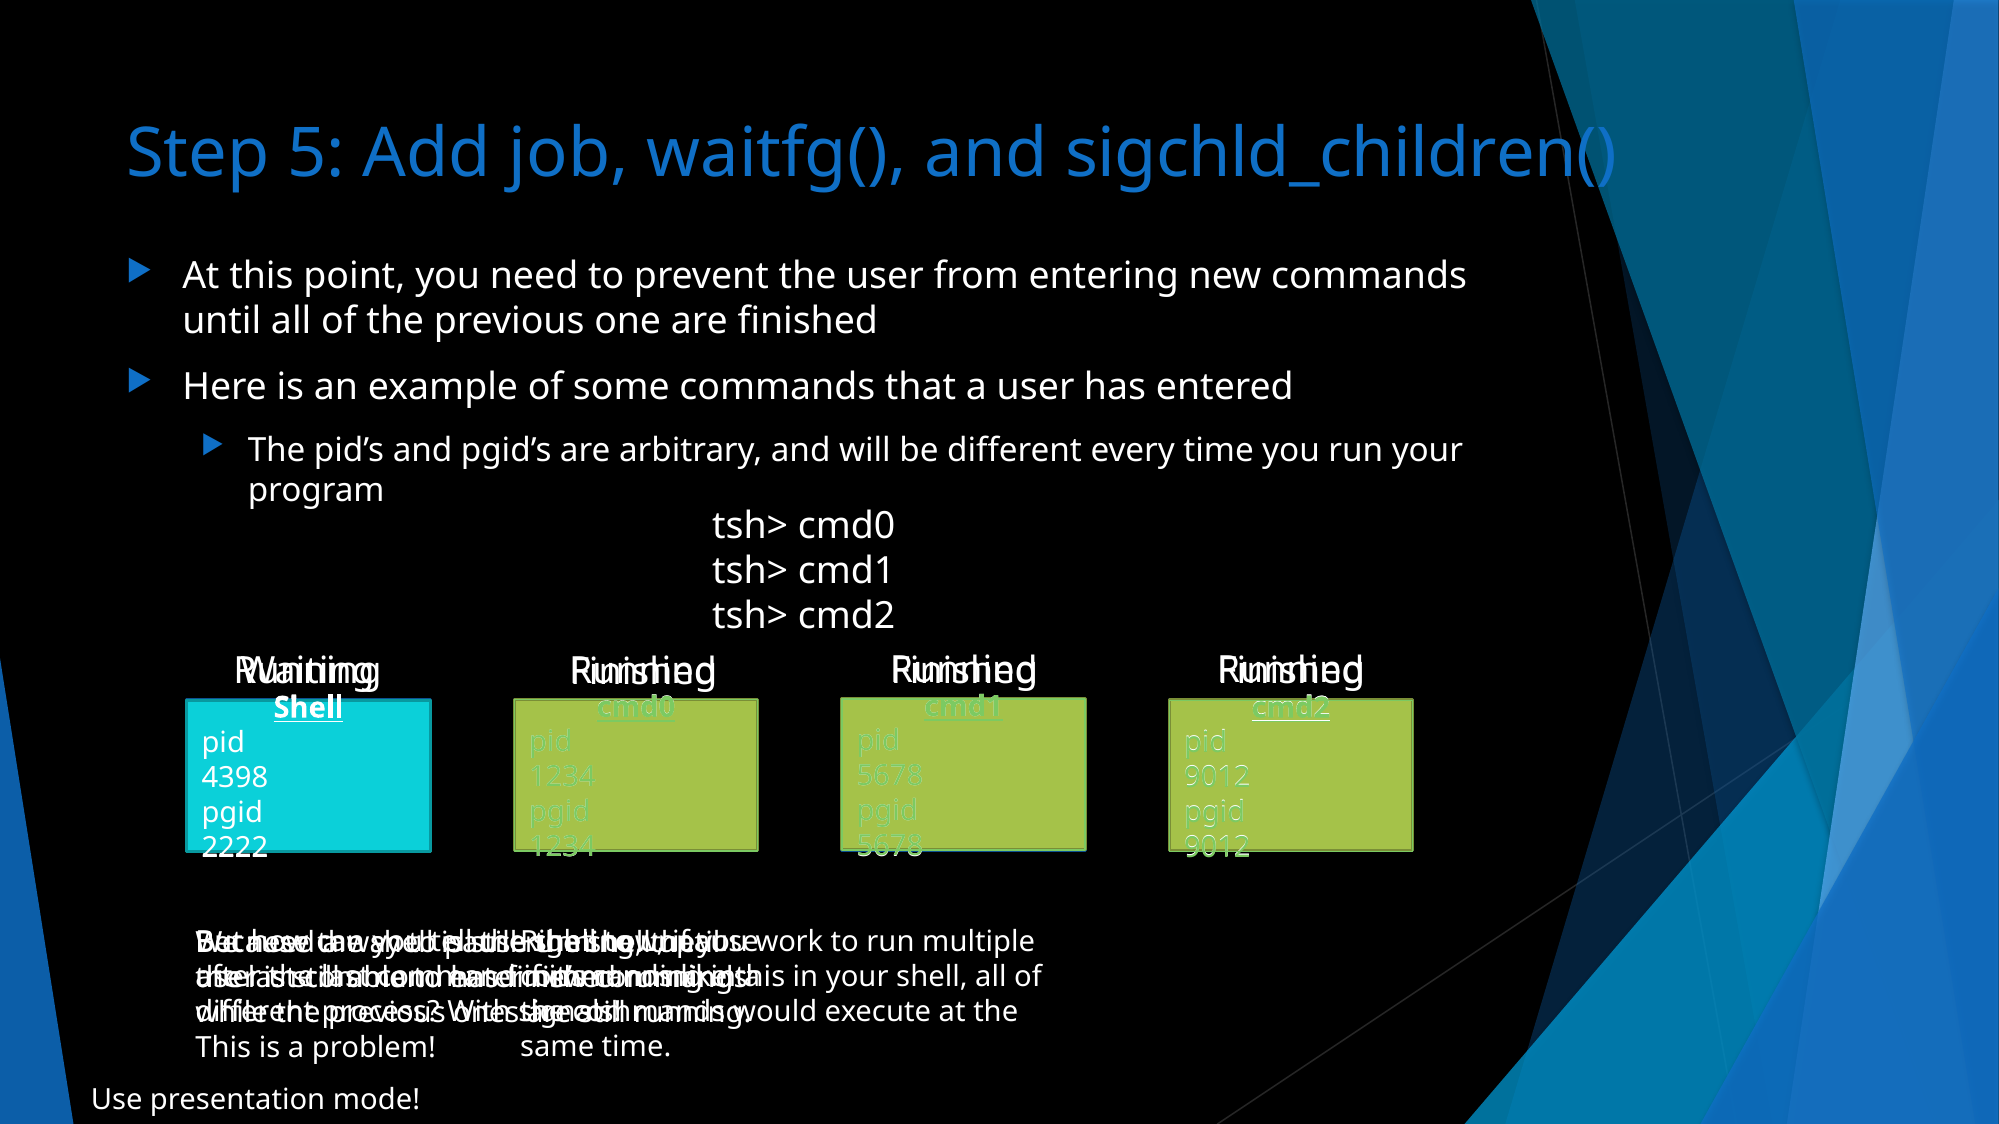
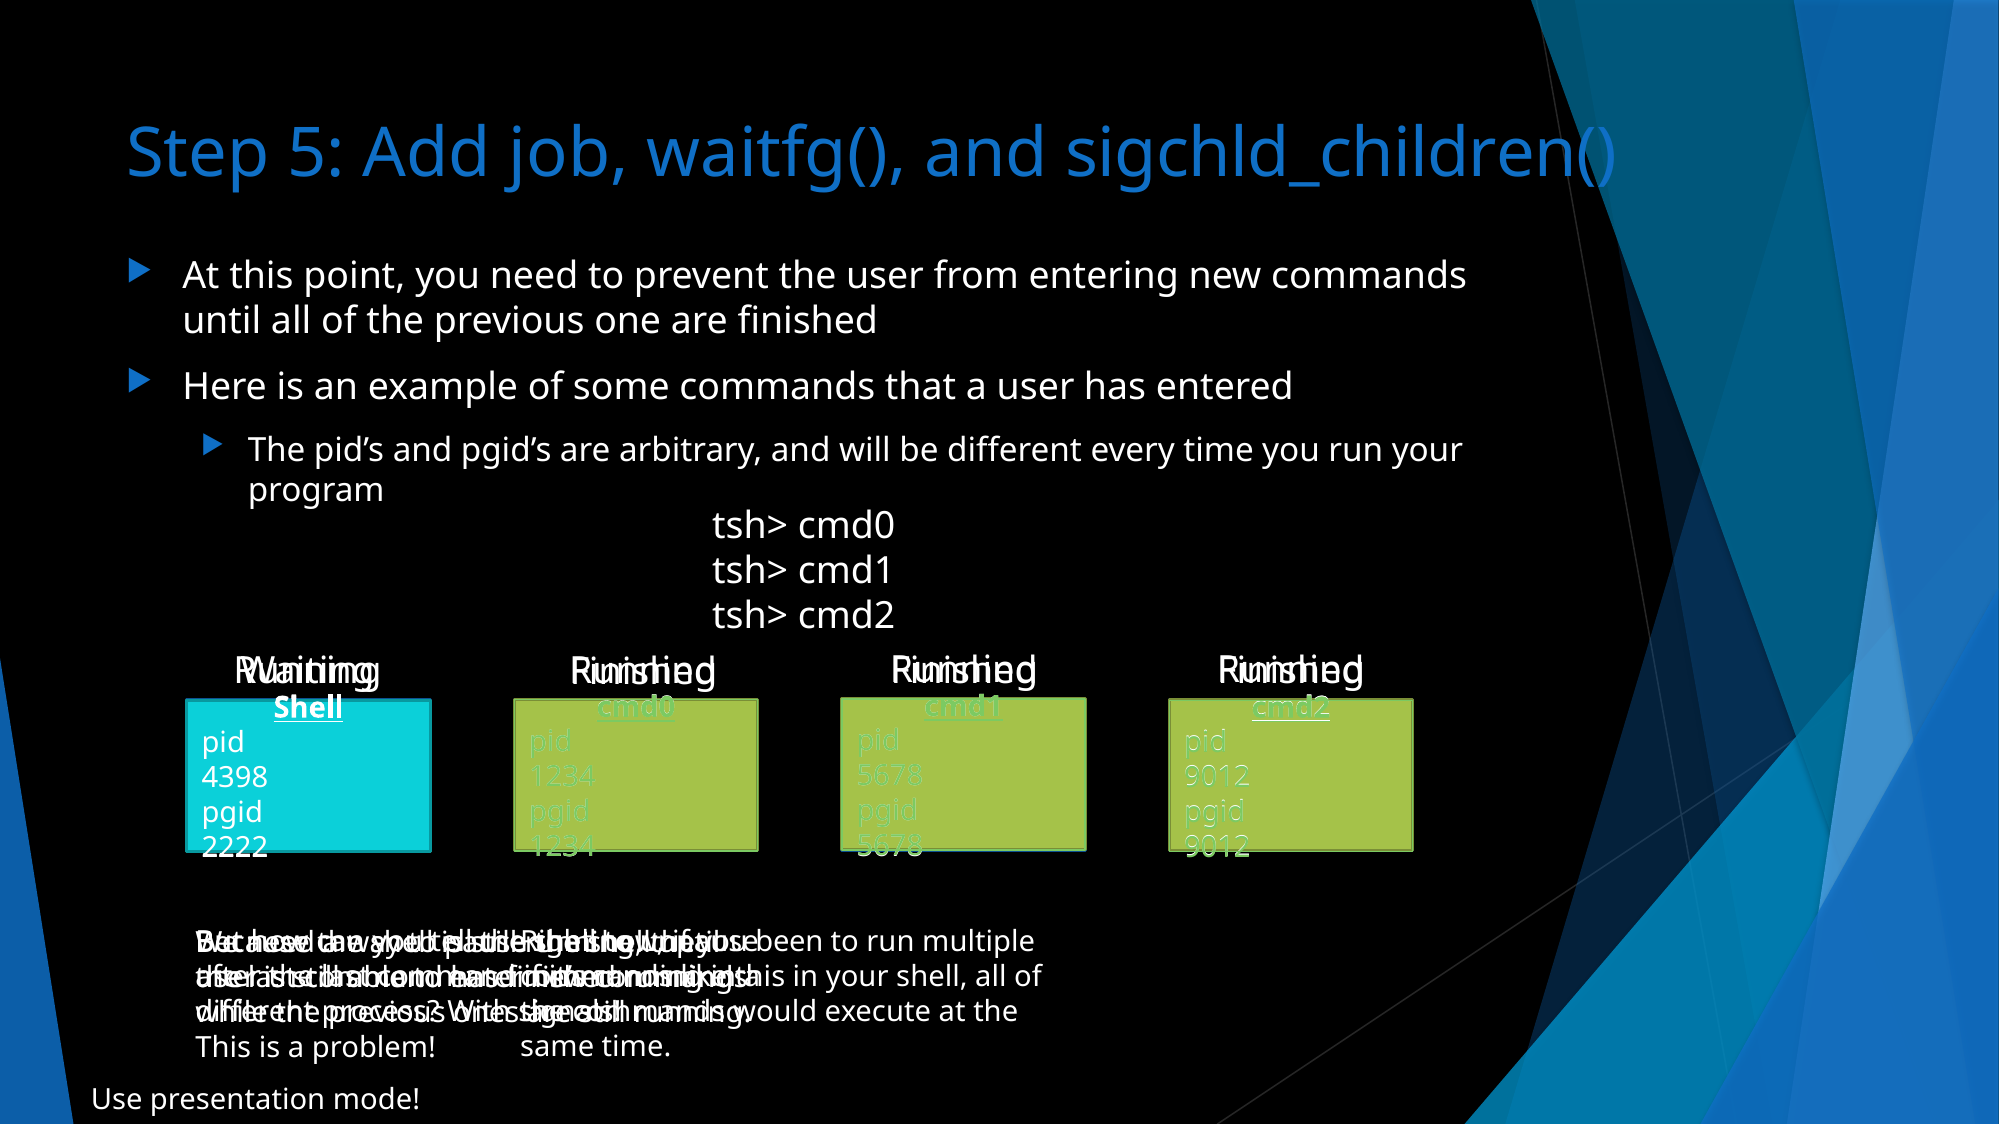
work: work -> been (789, 942)
